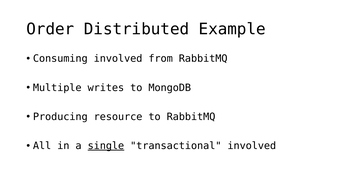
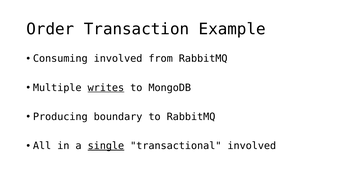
Distributed: Distributed -> Transaction (137, 29)
writes underline: none -> present (106, 88)
resource: resource -> boundary (118, 117)
